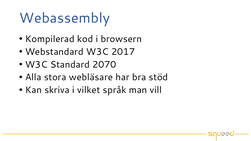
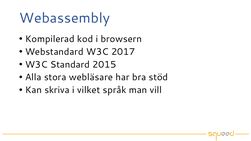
2070: 2070 -> 2015 (104, 65)
